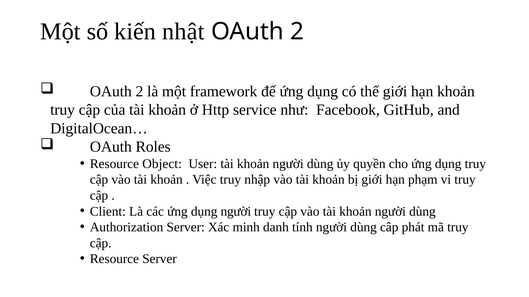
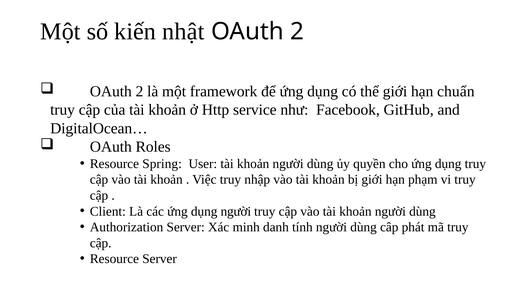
hạn khoản: khoản -> chuẩn (456, 91)
Object: Object -> Spring (162, 164)
